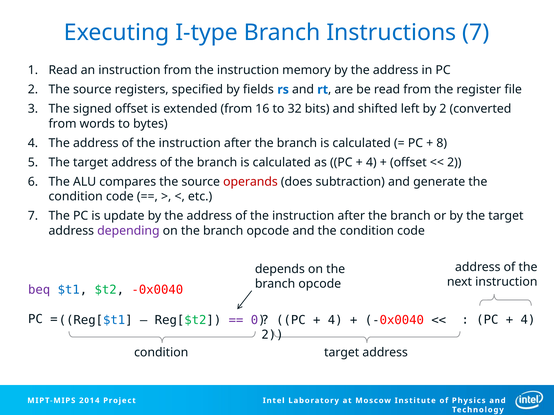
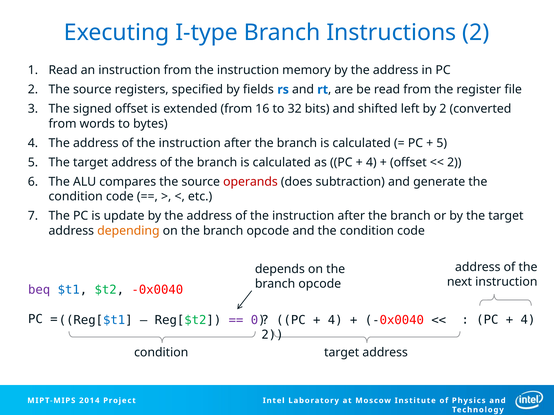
Instructions 7: 7 -> 2 (476, 33)
8: 8 -> 5 (442, 143)
depending colour: purple -> orange (128, 231)
